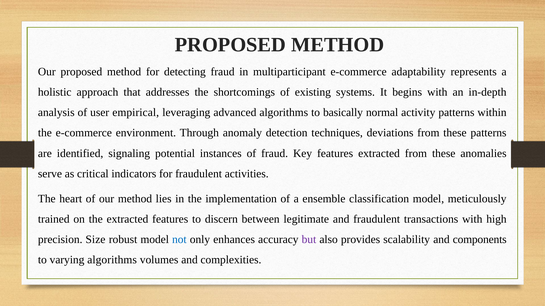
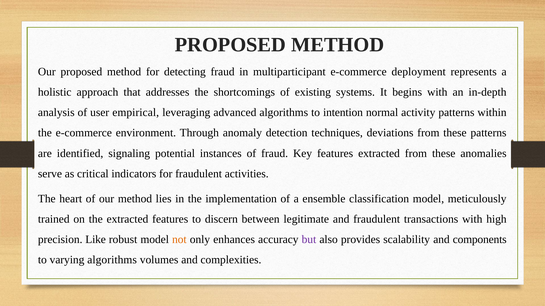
adaptability: adaptability -> deployment (419, 72)
basically: basically -> intention (343, 113)
Size: Size -> Like (96, 240)
not colour: blue -> orange (179, 240)
